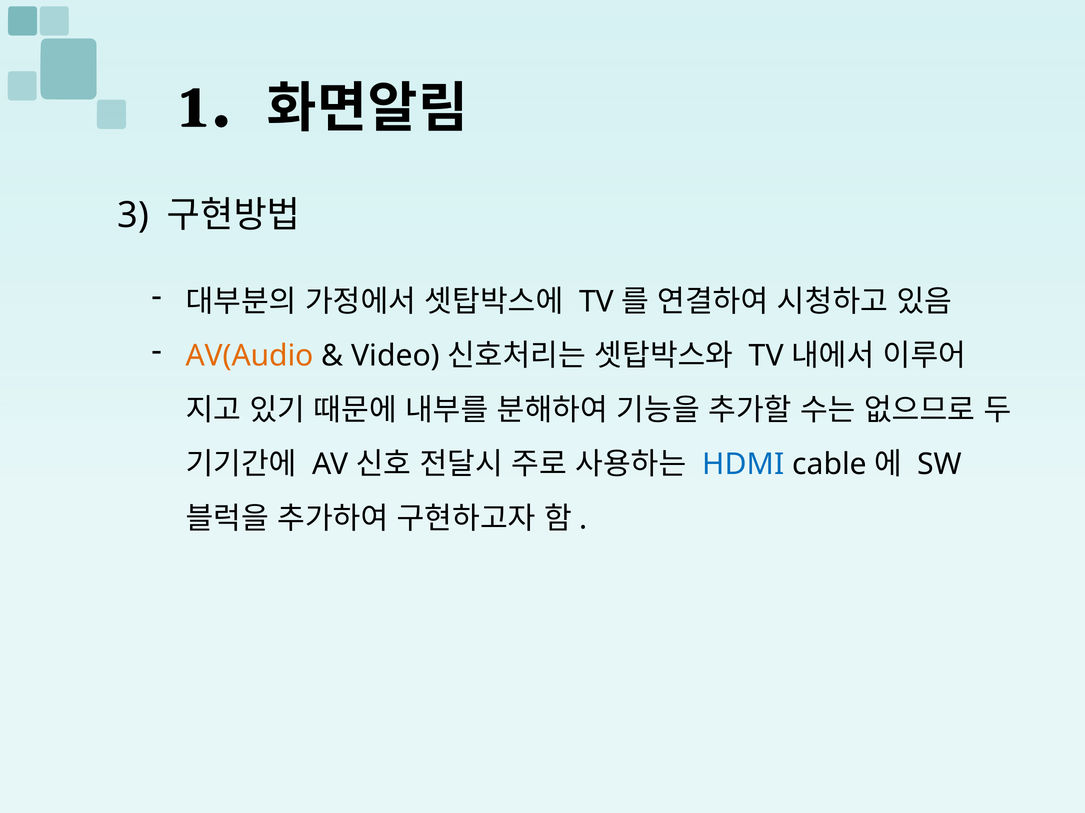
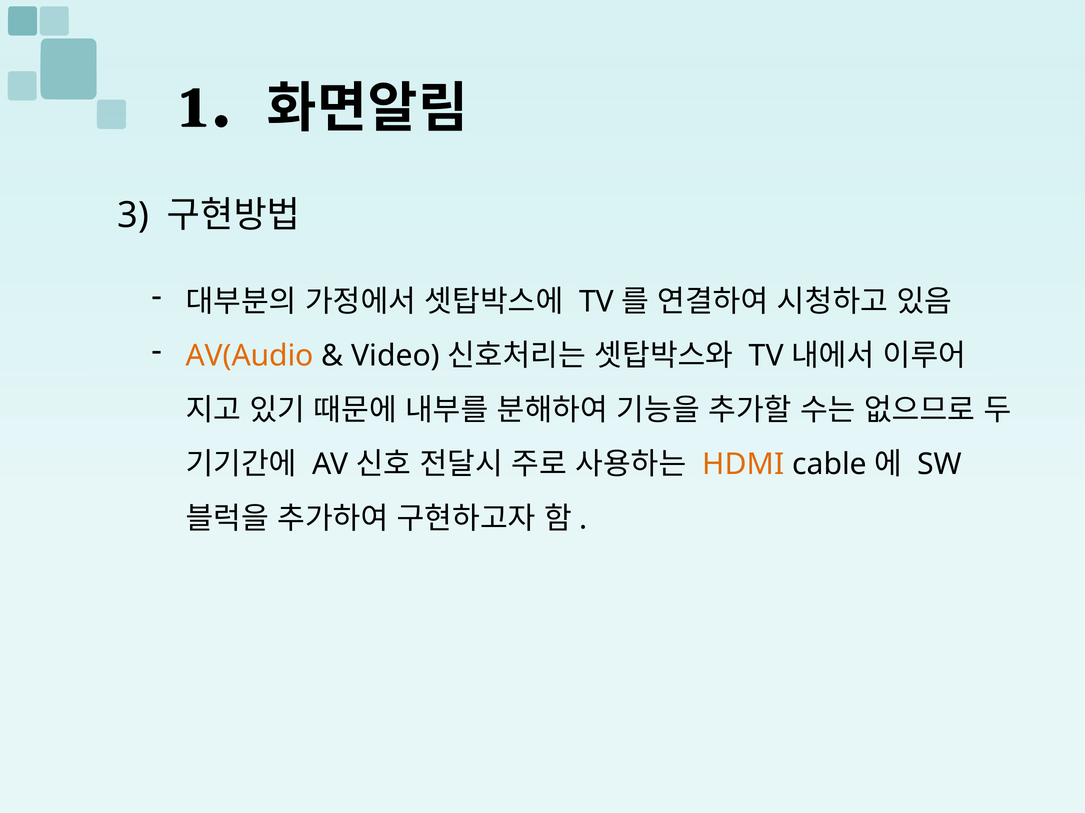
HDMI colour: blue -> orange (743, 465)
